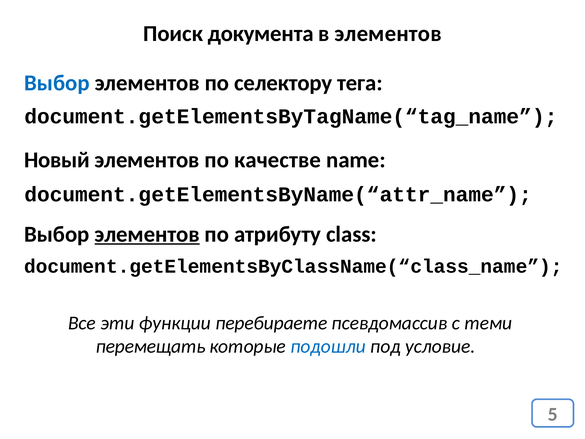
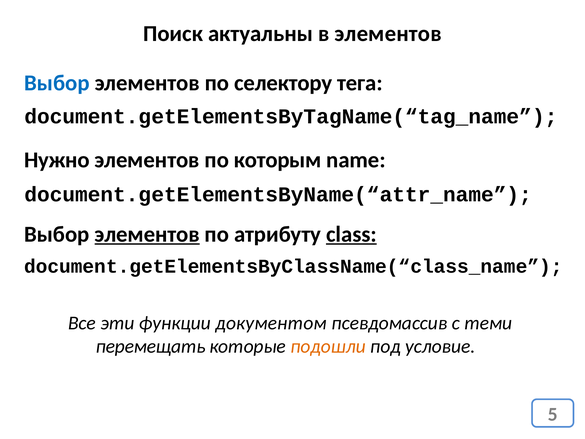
документа: документа -> актуальны (261, 34)
Новый: Новый -> Нужно (57, 160)
качестве: качестве -> которым (278, 160)
class underline: none -> present (351, 234)
перебираете: перебираете -> документом (271, 323)
подошли colour: blue -> orange (328, 346)
